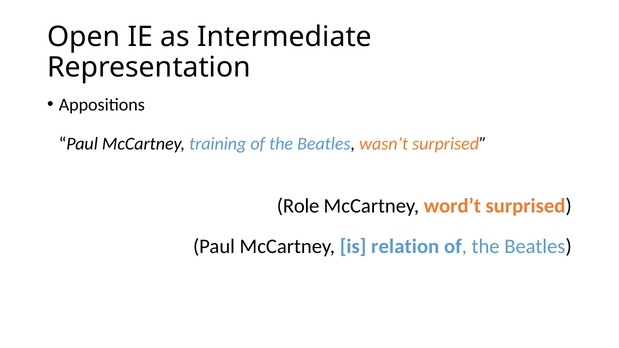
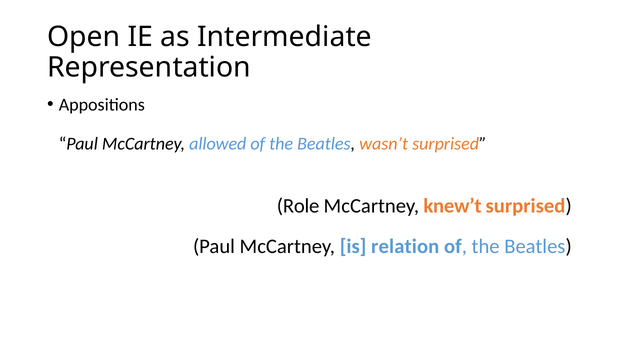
training: training -> allowed (218, 144)
word’t: word’t -> knew’t (452, 206)
